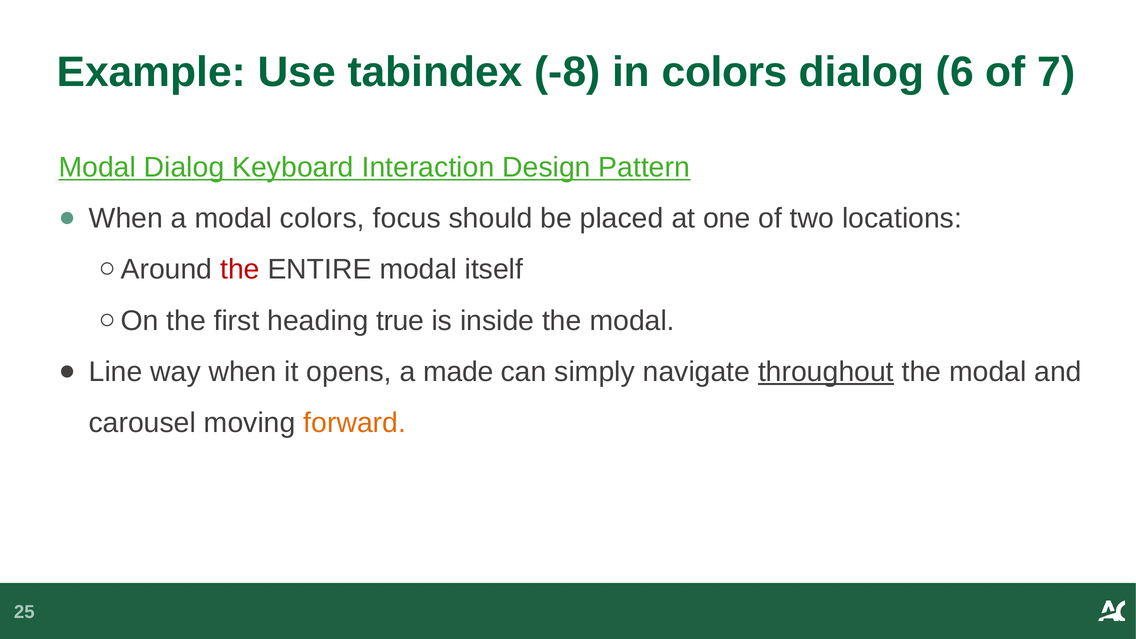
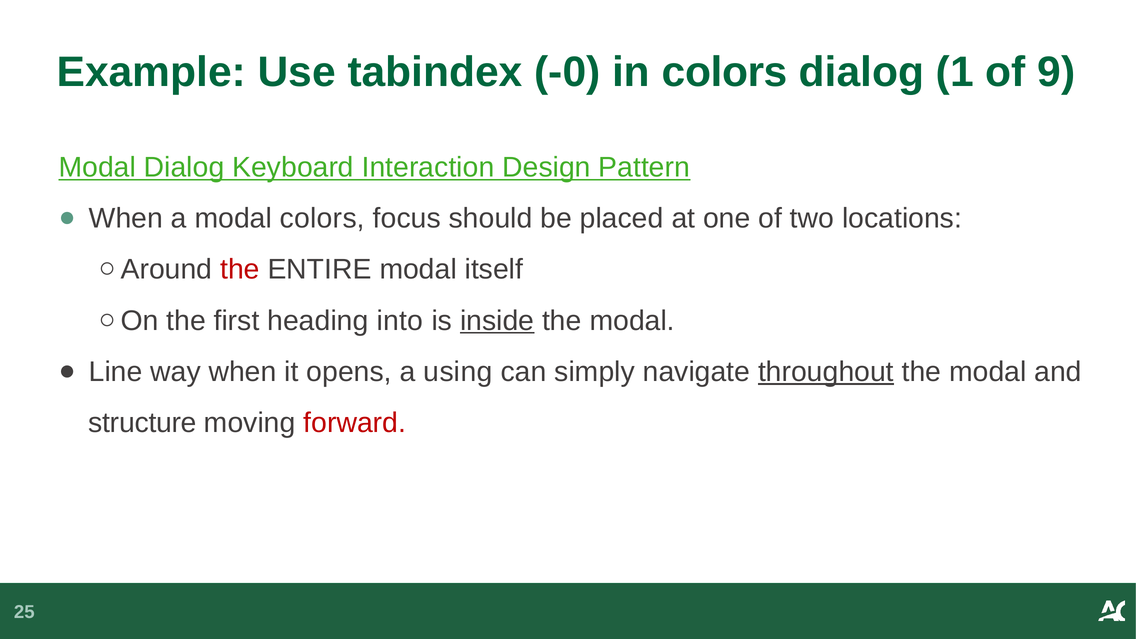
-8: -8 -> -0 (567, 72)
6: 6 -> 1 (955, 72)
7: 7 -> 9 (1056, 72)
true: true -> into (400, 321)
inside underline: none -> present (497, 321)
made: made -> using (458, 372)
carousel: carousel -> structure (143, 423)
forward colour: orange -> red (355, 423)
